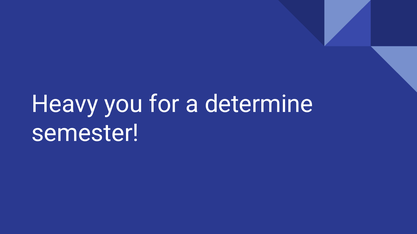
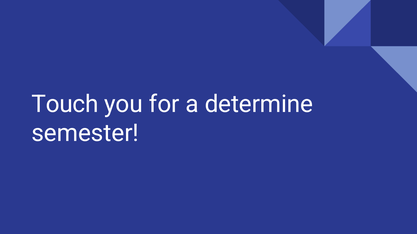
Heavy: Heavy -> Touch (65, 104)
